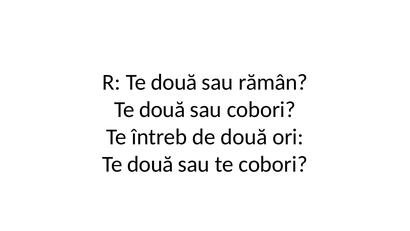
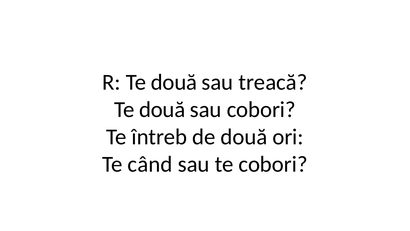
rămân: rămân -> treacă (273, 82)
două: două -> când (150, 164)
